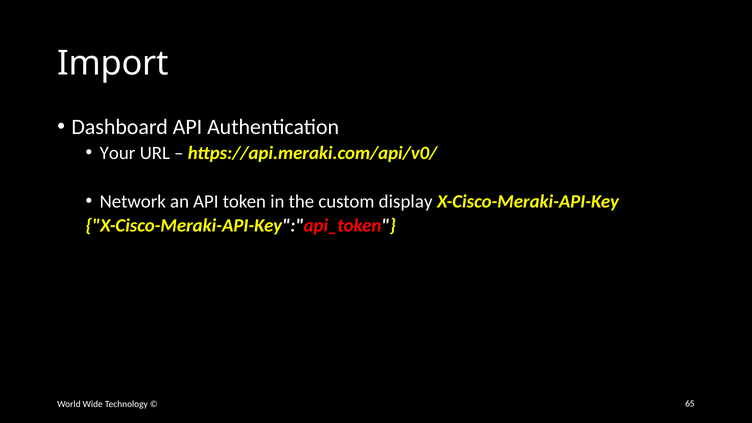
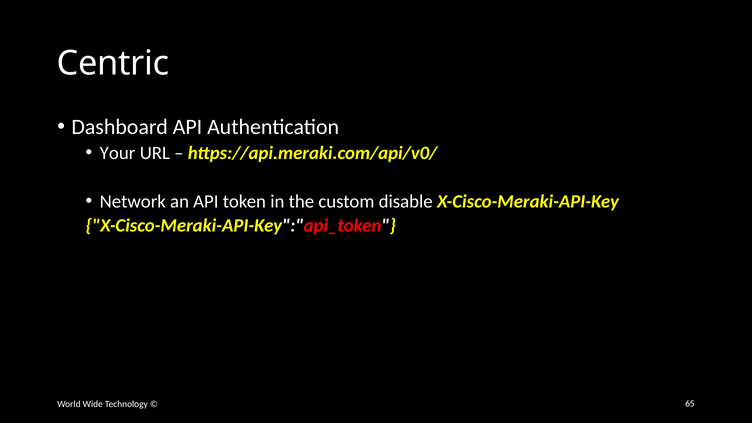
Import: Import -> Centric (113, 63)
display: display -> disable (406, 201)
